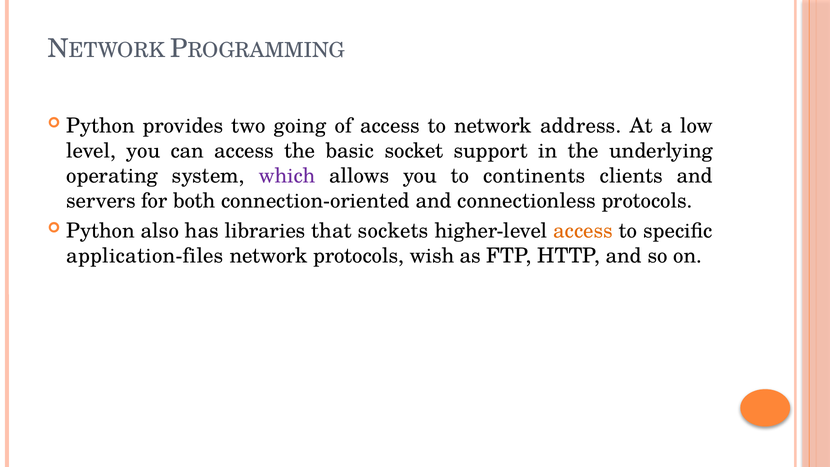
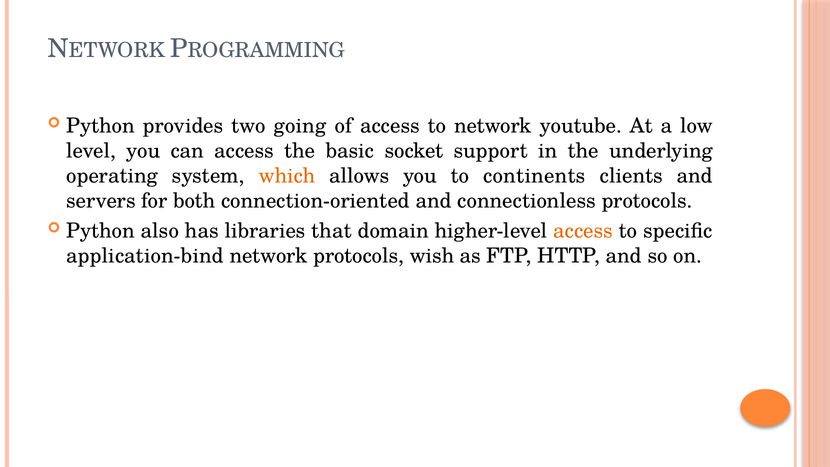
address: address -> youtube (581, 126)
which colour: purple -> orange (287, 176)
sockets: sockets -> domain (393, 231)
application-files: application-files -> application-bind (145, 256)
